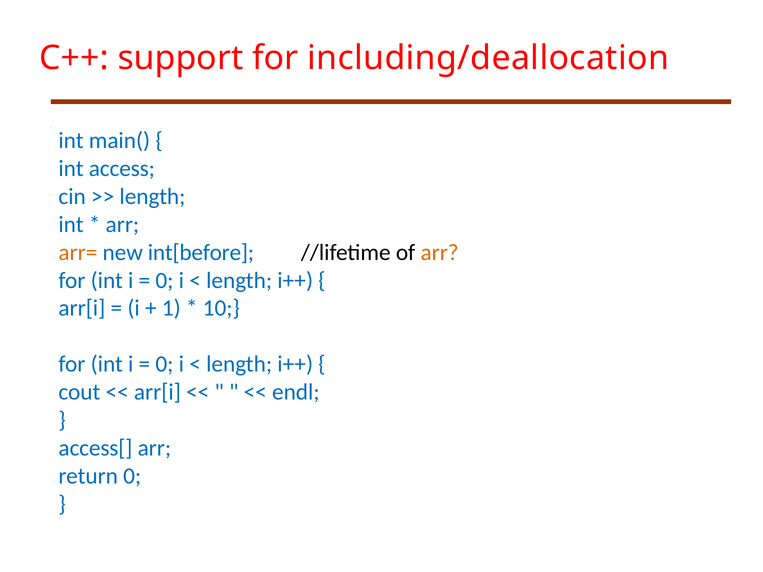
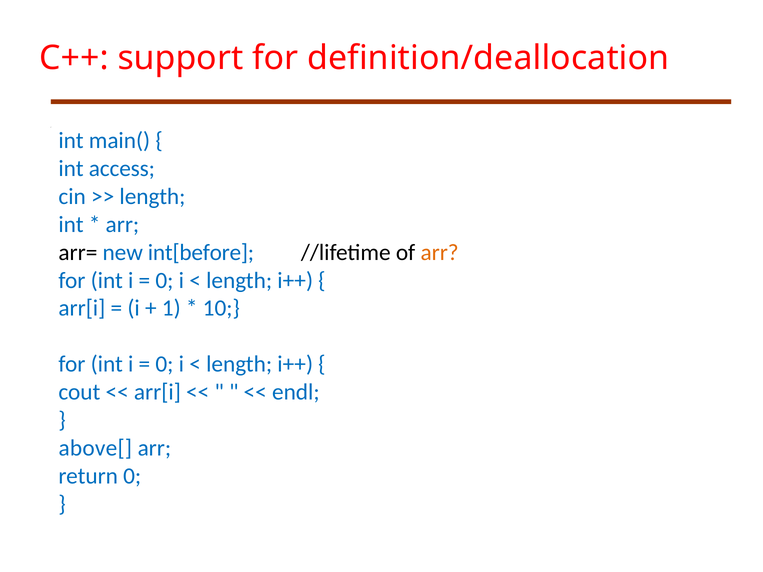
including/deallocation: including/deallocation -> definition/deallocation (488, 58)
arr= colour: orange -> black (78, 252)
access[: access[ -> above[ (95, 448)
